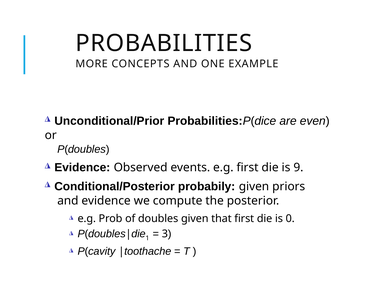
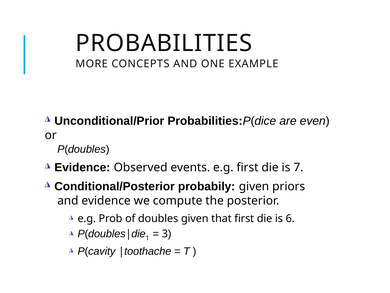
9: 9 -> 7 (298, 167)
0: 0 -> 6 (290, 218)
